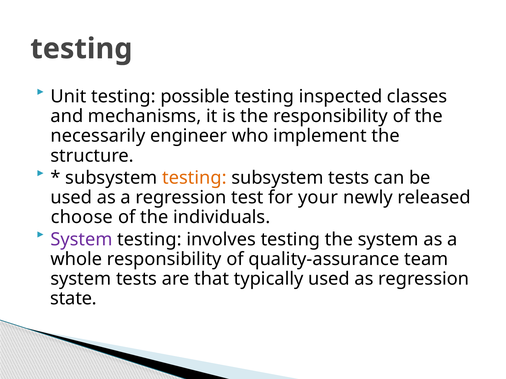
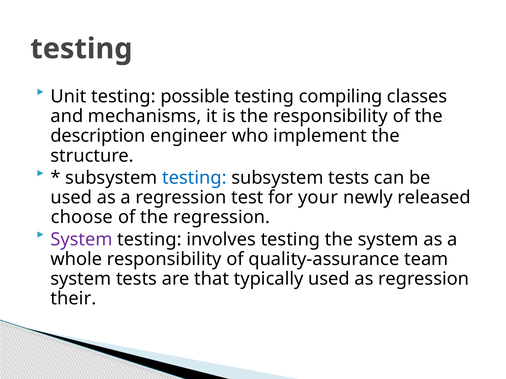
inspected: inspected -> compiling (341, 97)
necessarily: necessarily -> description (98, 136)
testing colour: orange -> blue (194, 178)
the individuals: individuals -> regression (222, 218)
state: state -> their (73, 299)
